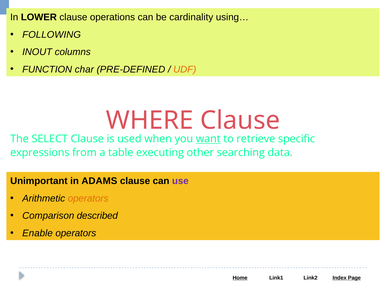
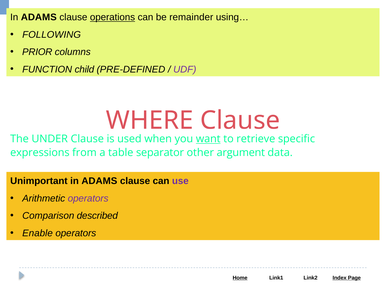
LOWER: LOWER -> ADAMS (39, 17)
operations underline: none -> present (113, 17)
cardinality: cardinality -> remainder (191, 17)
INOUT: INOUT -> PRIOR (37, 52)
char: char -> child (84, 69)
UDF colour: orange -> purple (185, 69)
SELECT: SELECT -> UNDER (50, 139)
executing: executing -> separator (160, 153)
searching: searching -> argument (241, 153)
operators colour: orange -> purple (88, 199)
